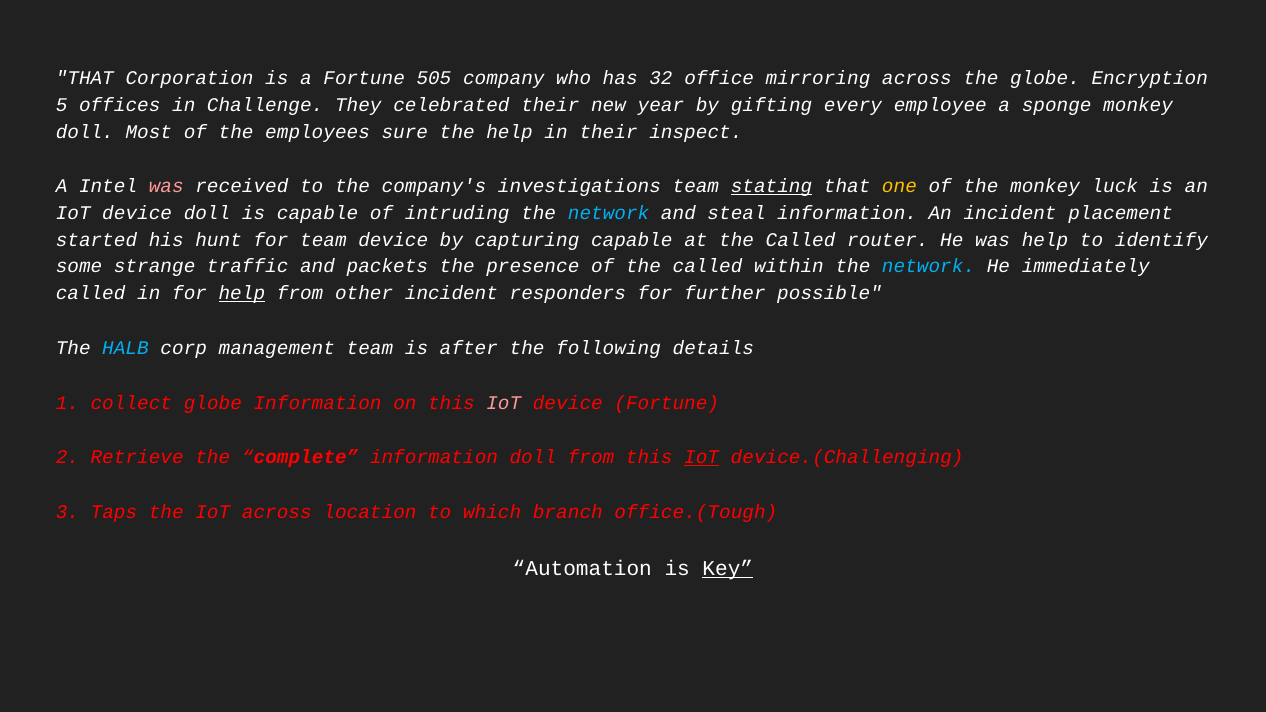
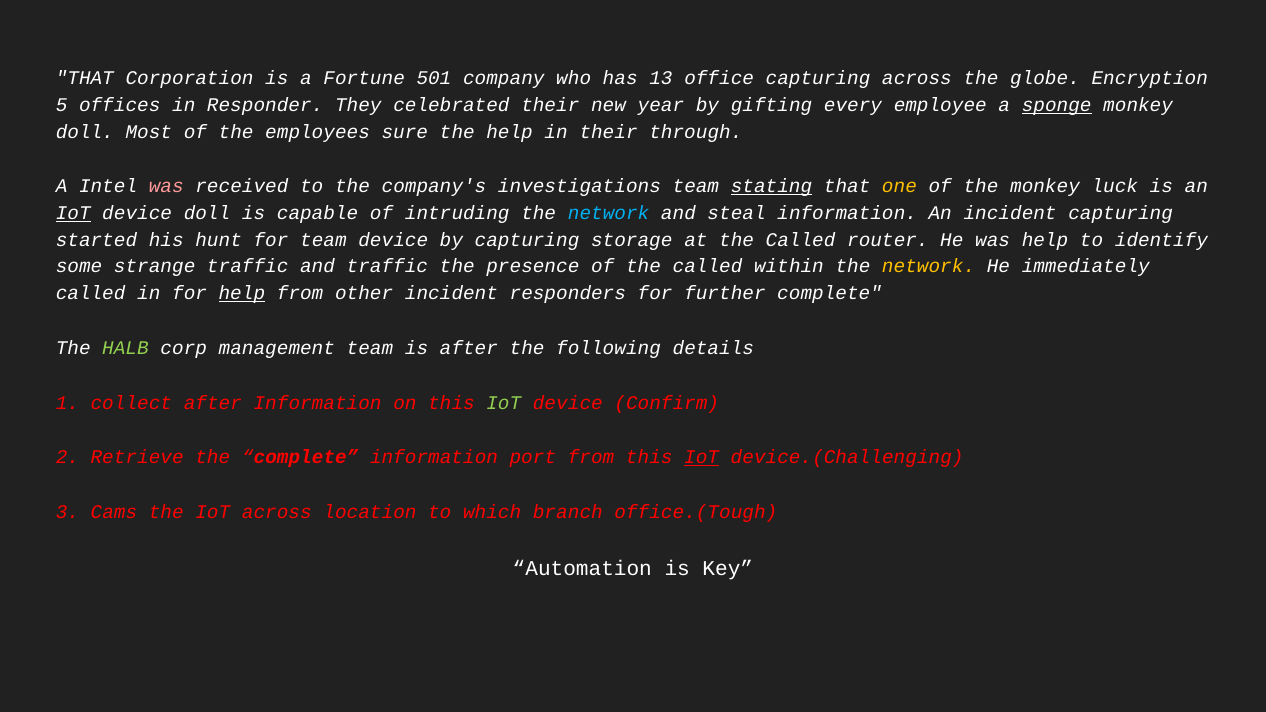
505: 505 -> 501 (434, 78)
32: 32 -> 13 (661, 78)
office mirroring: mirroring -> capturing (818, 78)
Challenge: Challenge -> Responder (265, 105)
sponge underline: none -> present (1057, 105)
inspect: inspect -> through (696, 132)
IoT underline: none -> present (73, 213)
incident placement: placement -> capturing (1121, 213)
capturing capable: capable -> storage (632, 240)
and packets: packets -> traffic (387, 267)
network colour: light blue -> yellow (929, 267)
further possible: possible -> complete (830, 293)
HALB colour: light blue -> light green (125, 348)
collect globe: globe -> after (213, 403)
IoT colour: pink -> light green (504, 403)
device Fortune: Fortune -> Confirm (667, 403)
information doll: doll -> port (533, 458)
Taps: Taps -> Cams (114, 512)
Key underline: present -> none (728, 569)
